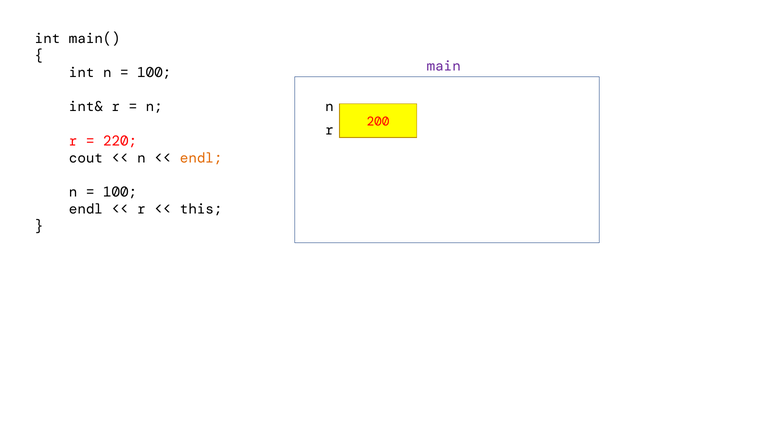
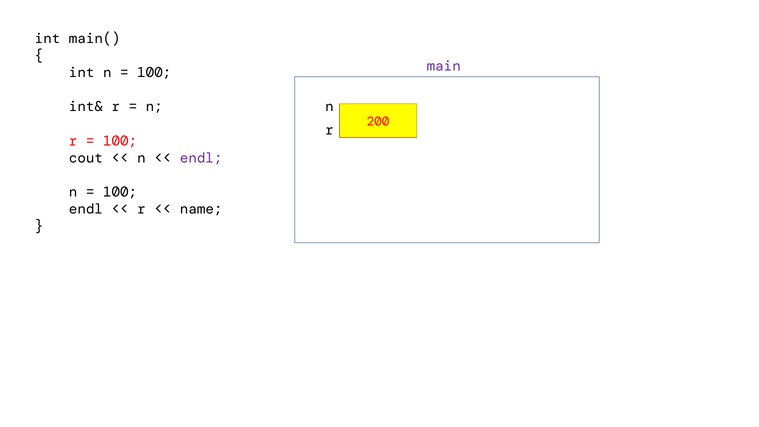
220: 220 -> 100 (120, 141)
endl colour: orange -> purple (201, 158)
this: this -> name (201, 209)
